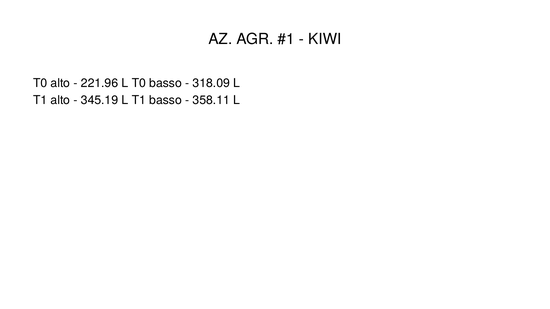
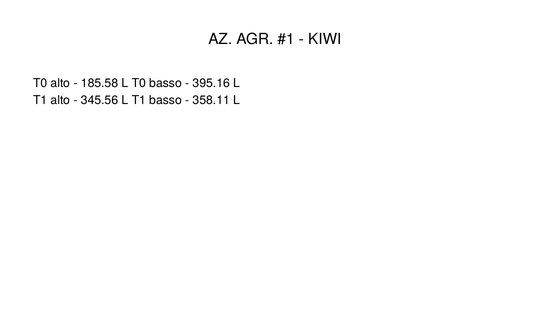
221.96: 221.96 -> 185.58 (100, 83)
318.09: 318.09 -> 395.16 (211, 83)
345.19: 345.19 -> 345.56 (100, 100)
